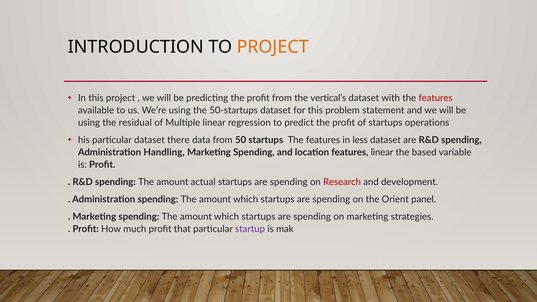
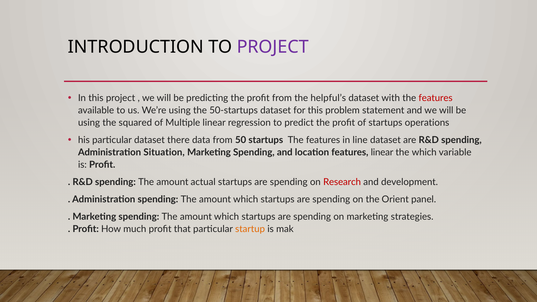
PROJECT colour: orange -> purple (273, 47)
vertical’s: vertical’s -> helpful’s (328, 98)
residual: residual -> squared (135, 123)
less: less -> line (360, 140)
Handling: Handling -> Situation (164, 152)
the based: based -> which (424, 152)
startup colour: purple -> orange (250, 229)
